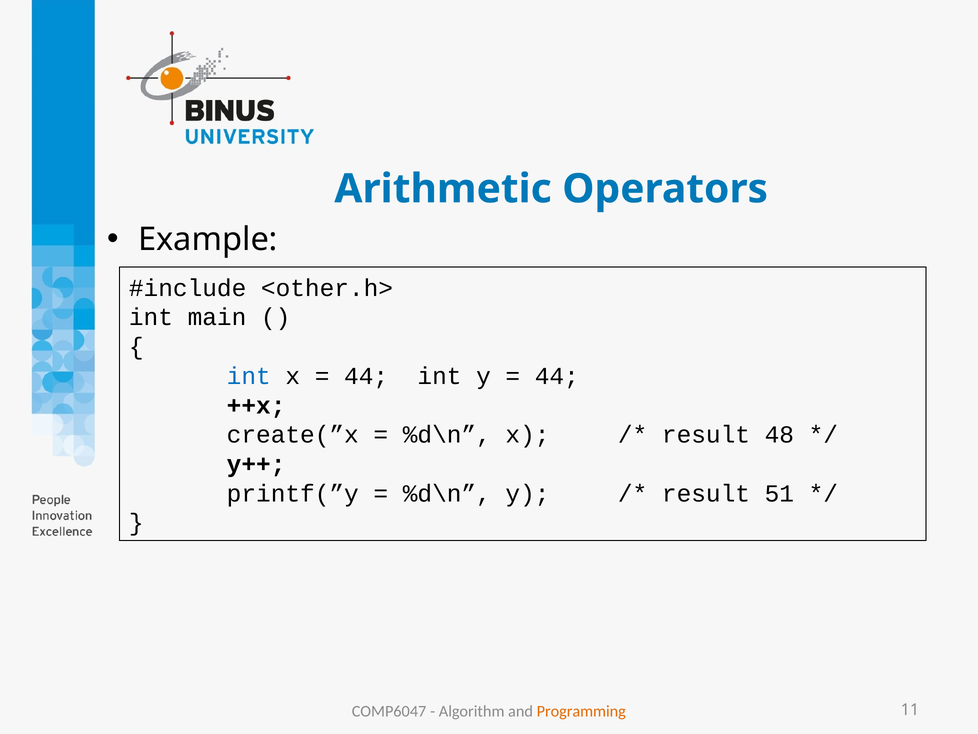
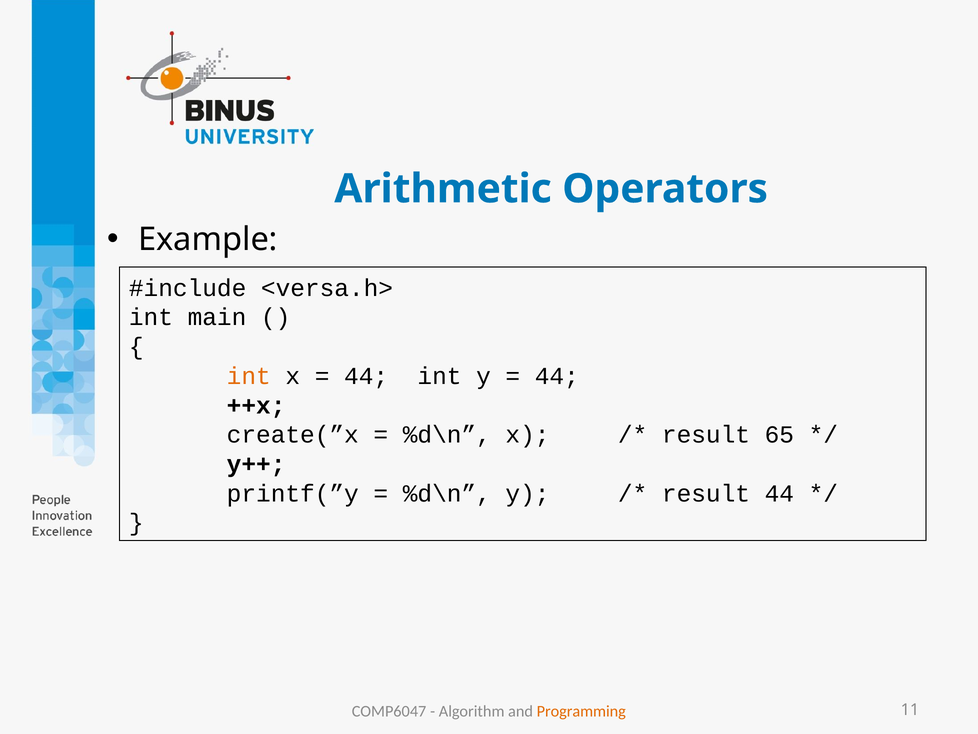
<other.h>: <other.h> -> <versa.h> (327, 288)
int colour: blue -> orange (249, 376)
48: 48 -> 65 (779, 434)
result 51: 51 -> 44 (779, 493)
